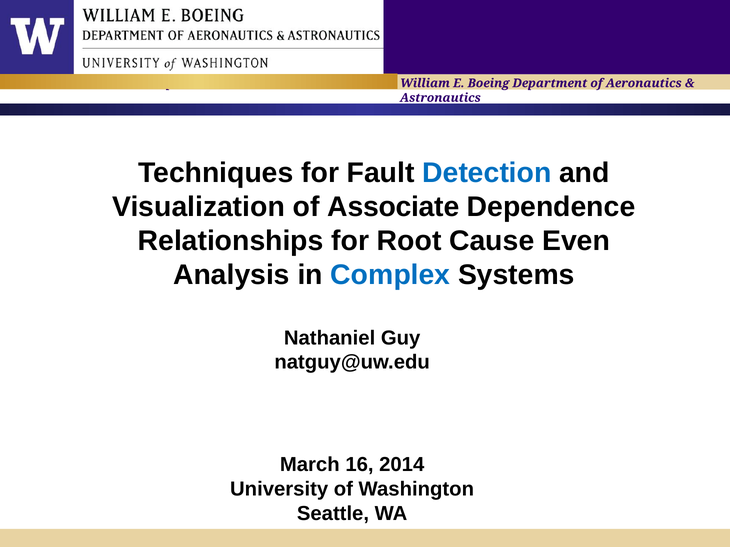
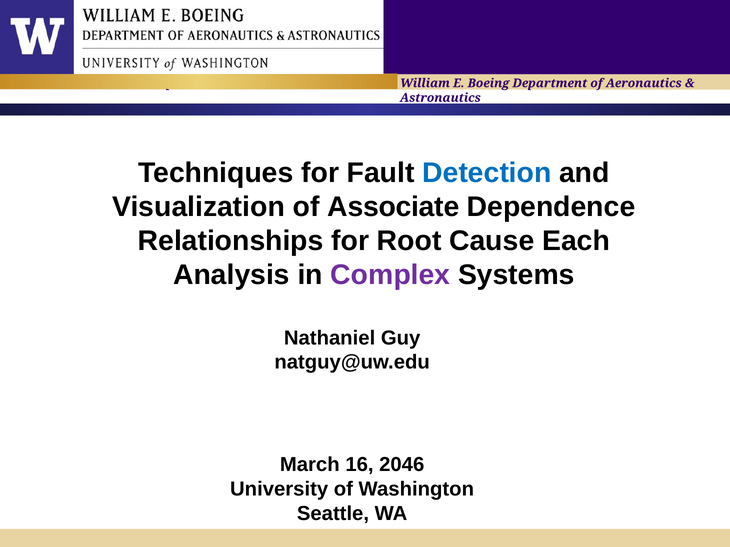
Even: Even -> Each (576, 241)
Complex colour: blue -> purple (390, 275)
2014: 2014 -> 2046 (402, 465)
